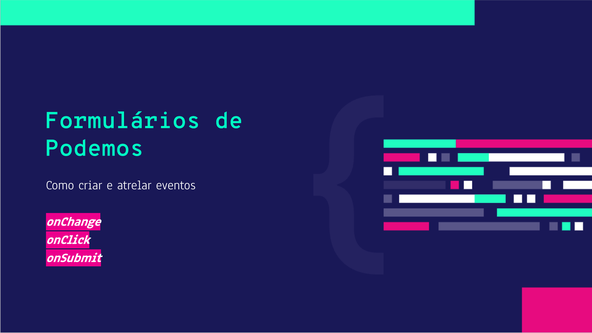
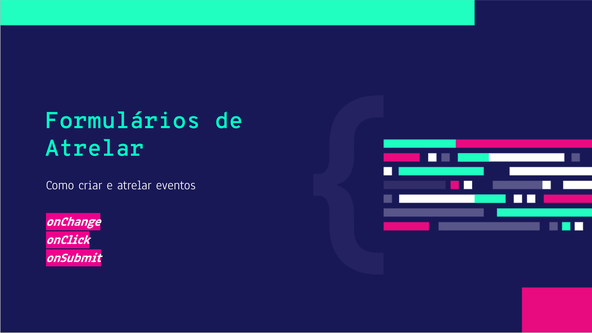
Podemos: Podemos -> Atrelar (94, 148)
